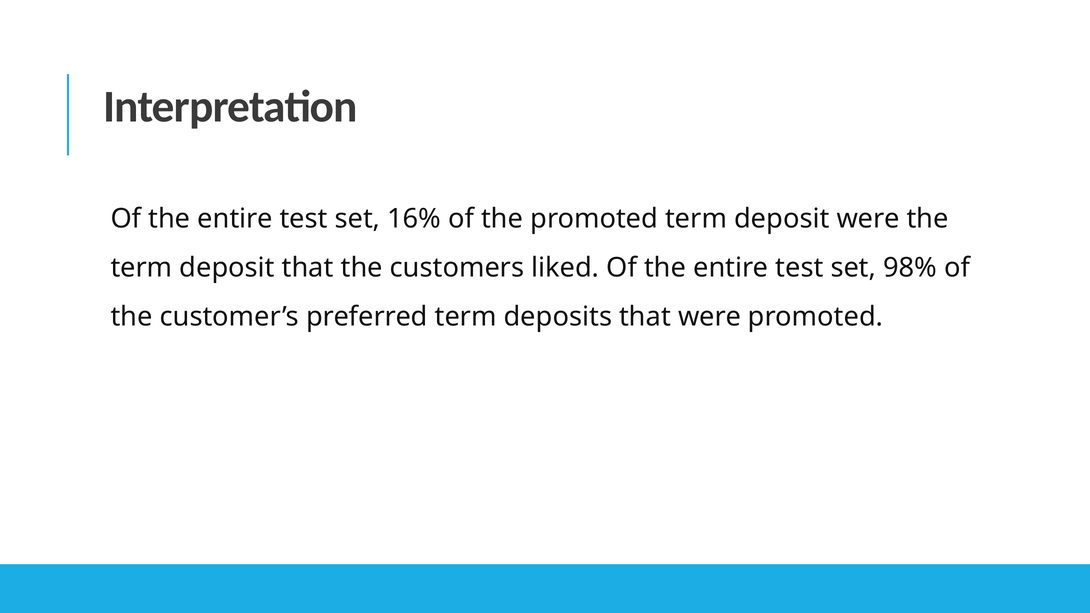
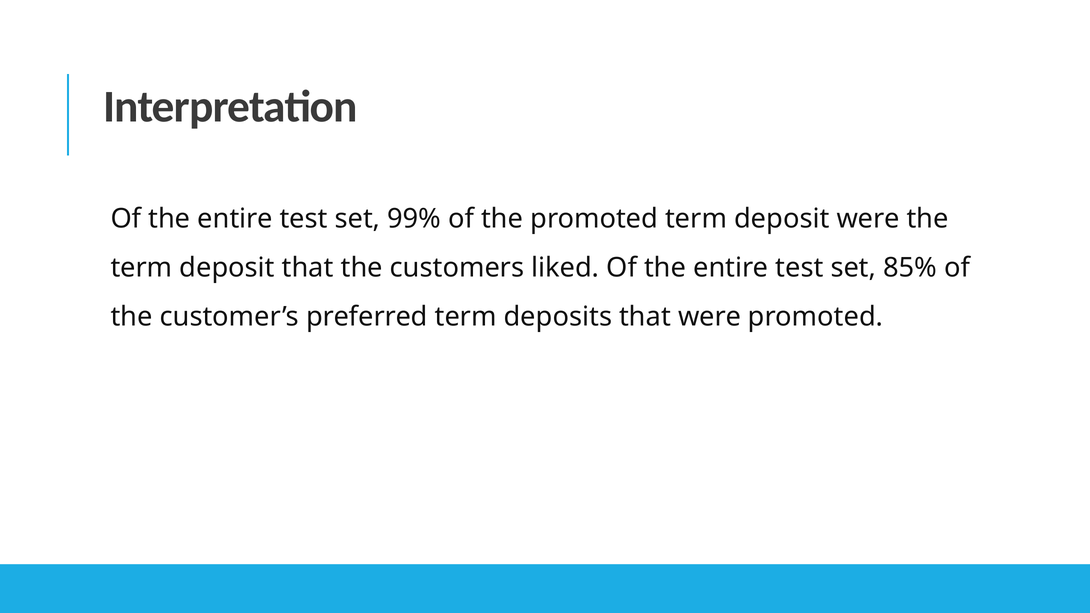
16%: 16% -> 99% (414, 219)
98%: 98% -> 85% (910, 268)
